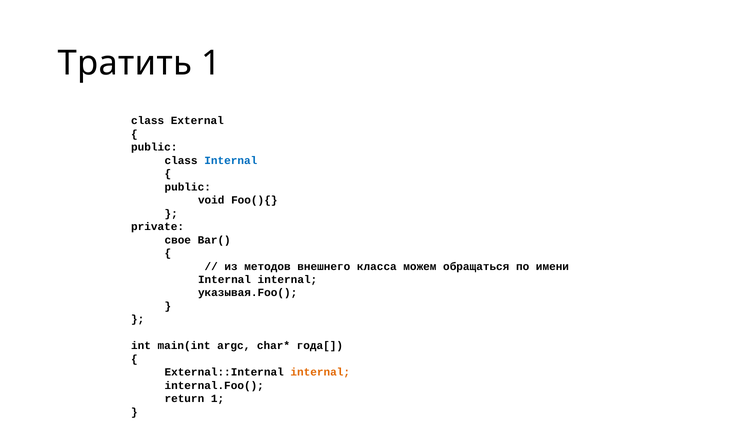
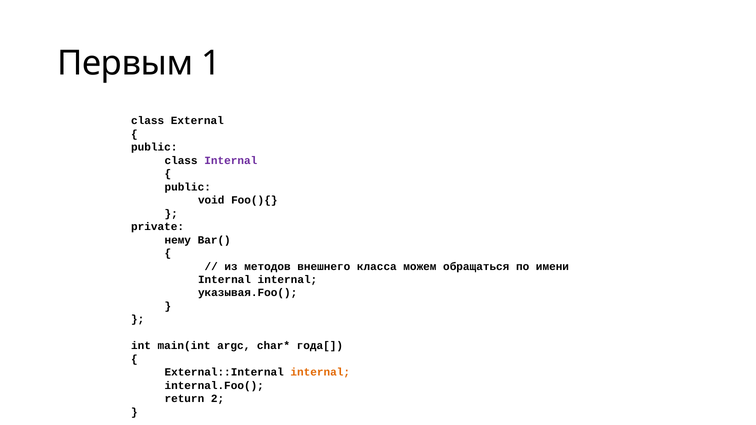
Тратить: Тратить -> Первым (125, 64)
Internal colour: blue -> purple (231, 161)
свое: свое -> нему (178, 240)
return 1: 1 -> 2 (218, 399)
